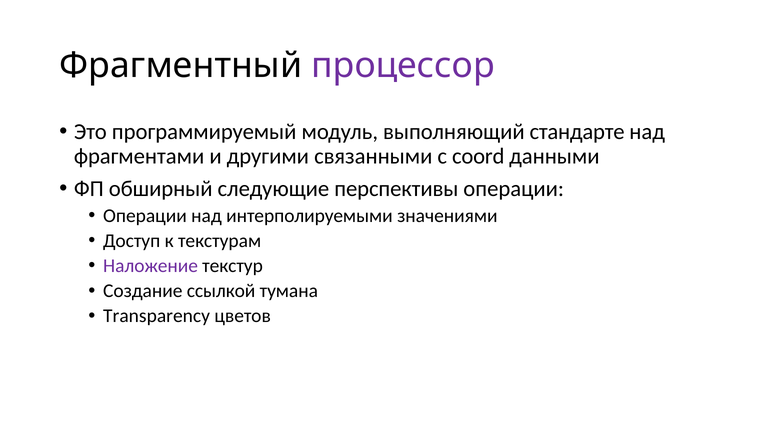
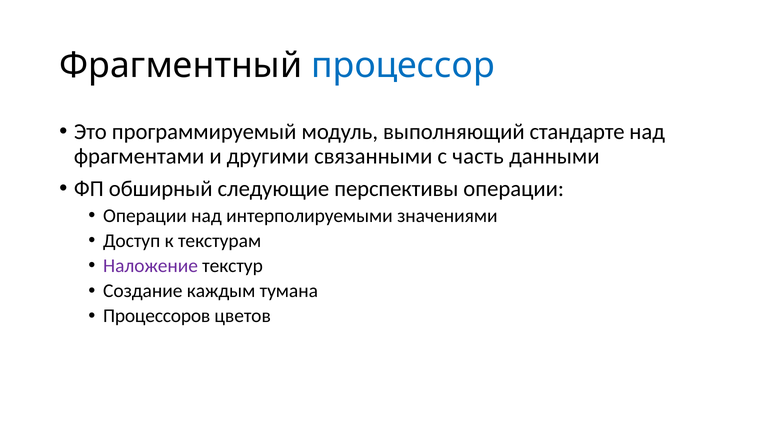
процессор colour: purple -> blue (403, 65)
coord: coord -> часть (478, 156)
ссылкой: ссылкой -> каждым (221, 291)
Transparency: Transparency -> Процессоров (157, 316)
